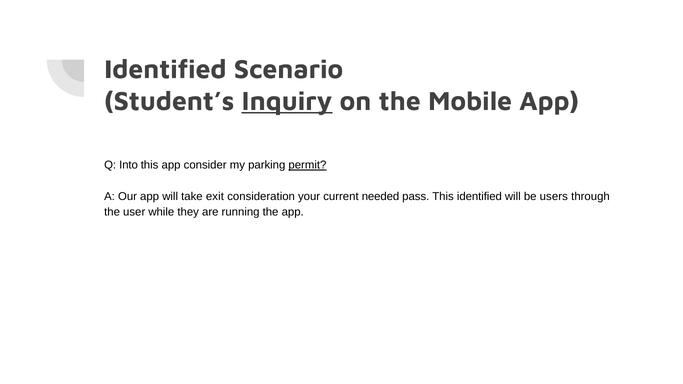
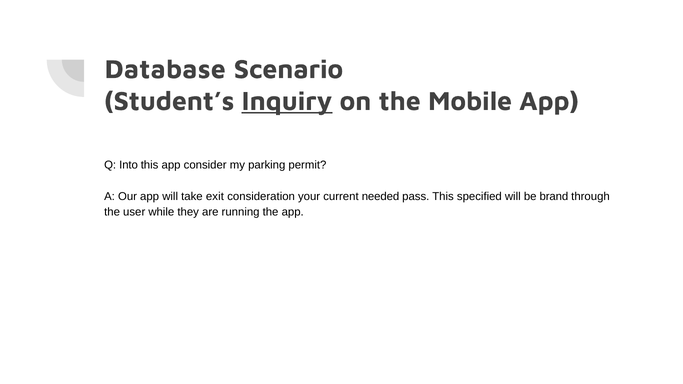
Identified: Identified -> Database (165, 69)
permit underline: present -> none (307, 165)
This identified: identified -> specified (479, 197)
users: users -> brand (554, 197)
